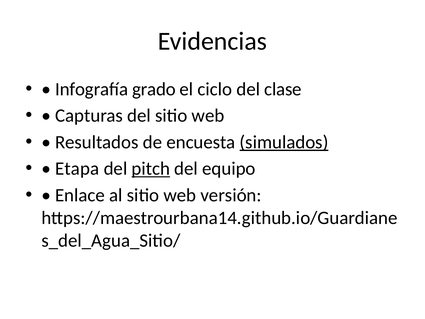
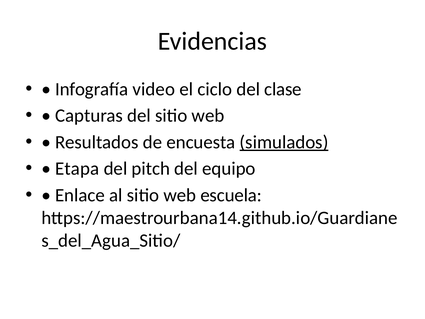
grado: grado -> video (154, 89)
pitch underline: present -> none (151, 169)
versión: versión -> escuela (231, 195)
